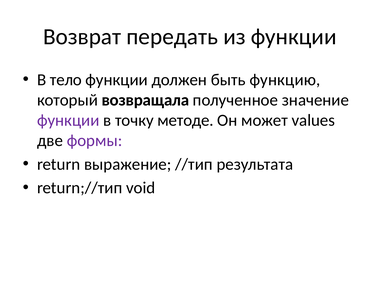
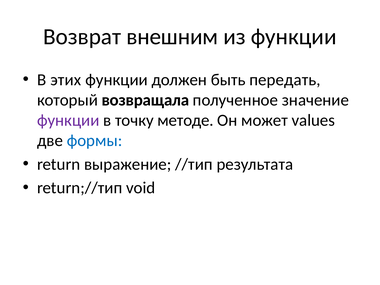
передать: передать -> внешним (172, 37)
тело: тело -> этих (66, 80)
функцию: функцию -> передать (285, 80)
формы colour: purple -> blue (95, 141)
